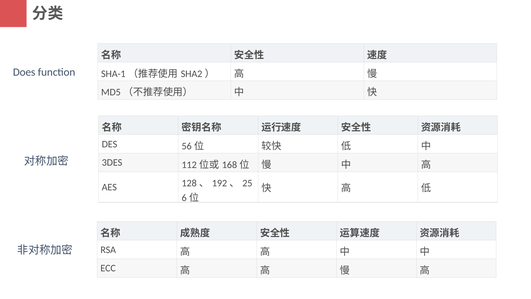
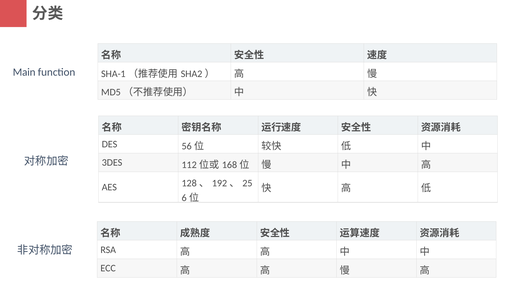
Does: Does -> Main (24, 72)
